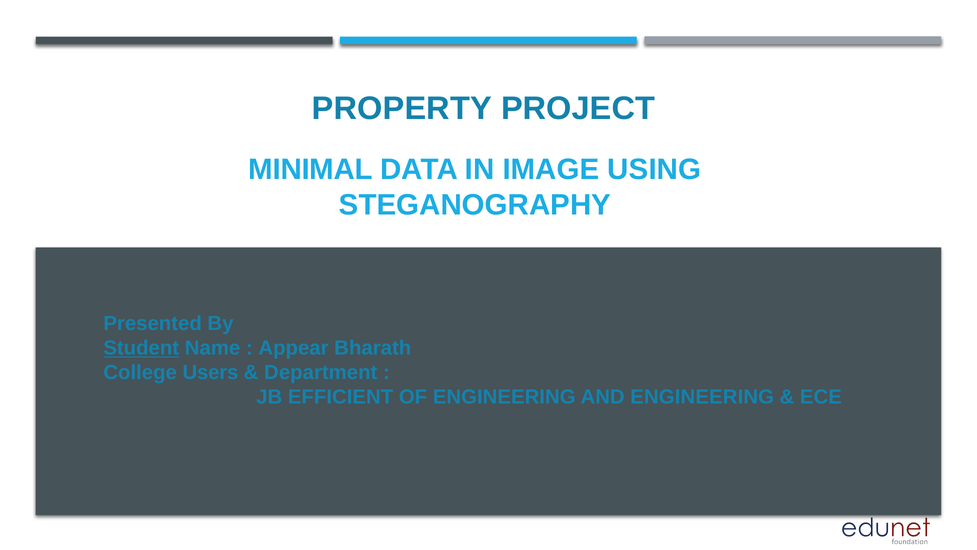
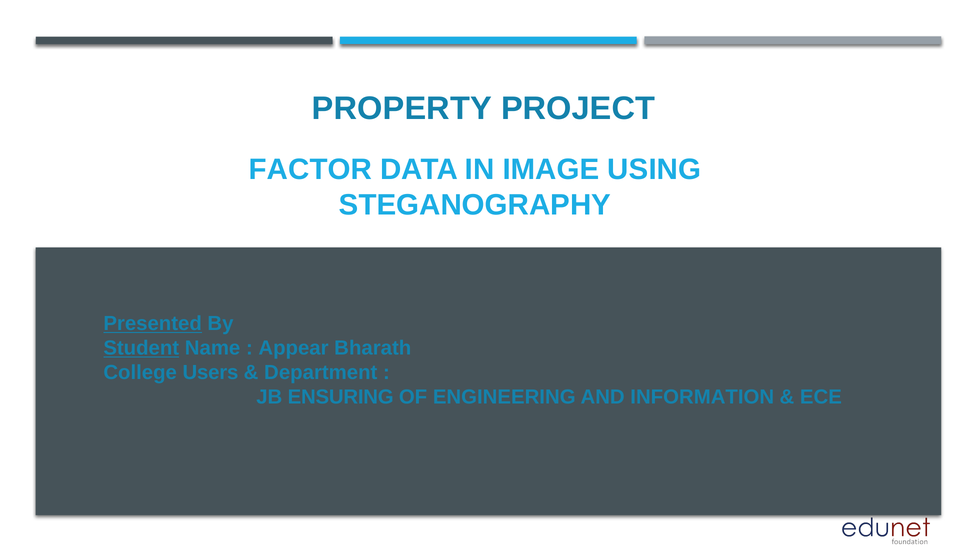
MINIMAL: MINIMAL -> FACTOR (310, 170)
Presented underline: none -> present (153, 323)
EFFICIENT: EFFICIENT -> ENSURING (341, 397)
AND ENGINEERING: ENGINEERING -> INFORMATION (702, 397)
